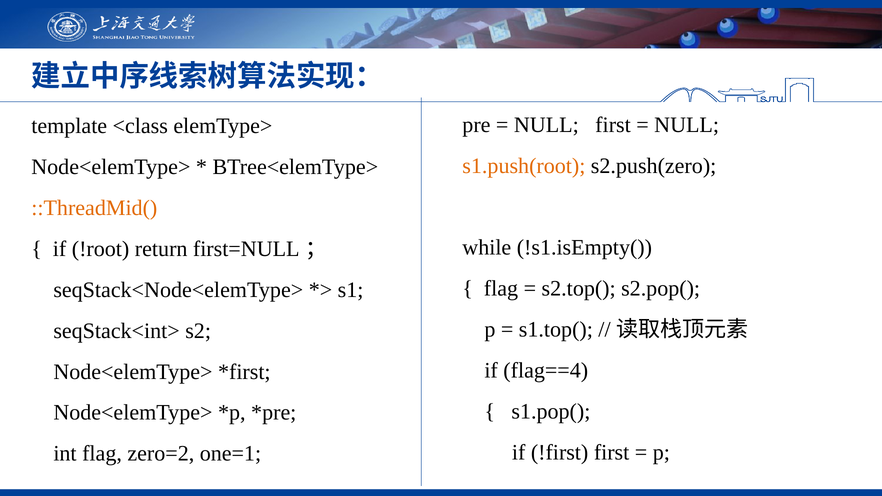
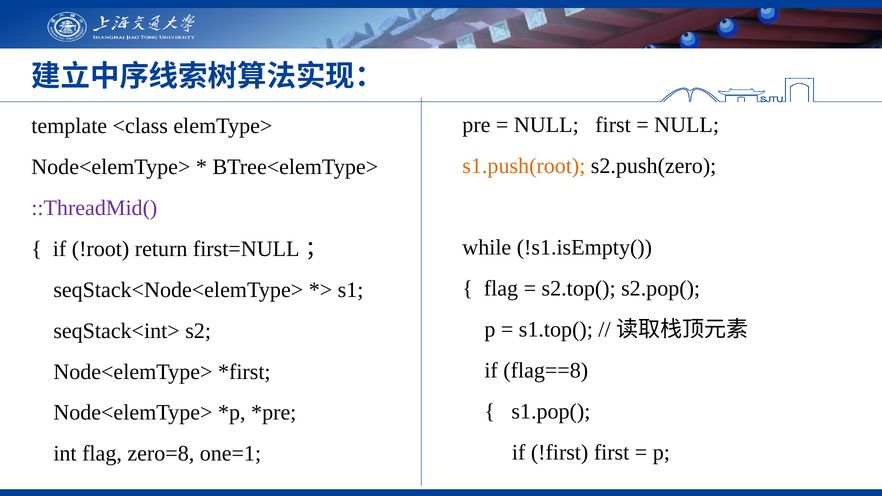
::ThreadMid( colour: orange -> purple (94, 208)
flag==4: flag==4 -> flag==8 (546, 371)
zero=2: zero=2 -> zero=8 (161, 454)
